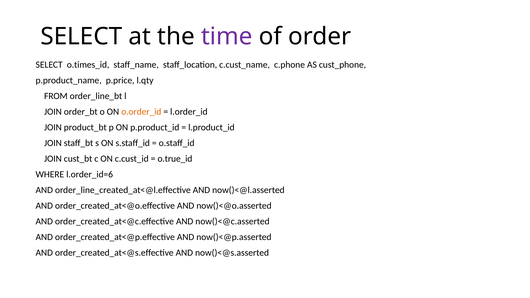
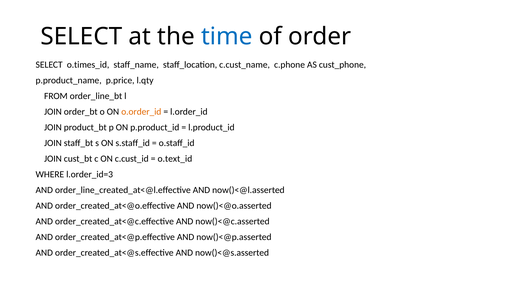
time colour: purple -> blue (227, 37)
o.true_id: o.true_id -> o.text_id (175, 159)
l.order_id=6: l.order_id=6 -> l.order_id=3 (90, 174)
